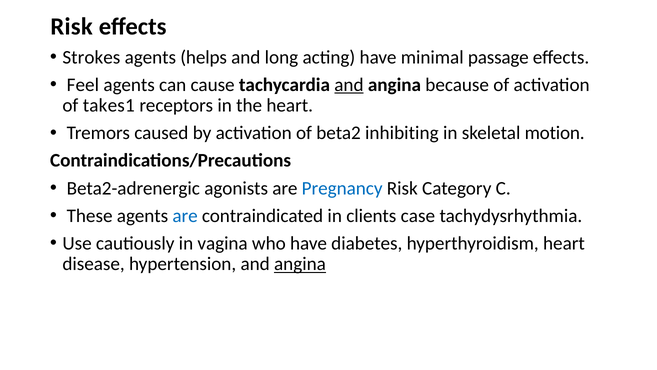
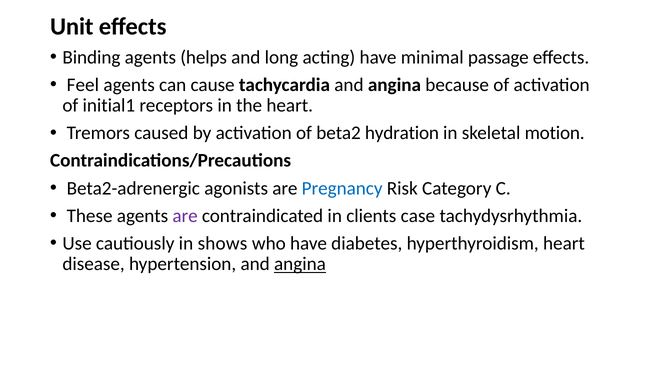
Risk: Risk -> Unit (72, 27)
Strokes: Strokes -> Binding (91, 57)
and underline: present -> none (349, 85)
takes1: takes1 -> initial1 (109, 105)
inhibiting: inhibiting -> hydration (402, 133)
are colour: blue -> purple (185, 216)
vagina: vagina -> shows (222, 243)
